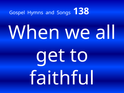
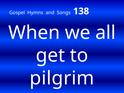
faithful: faithful -> pilgrim (62, 78)
